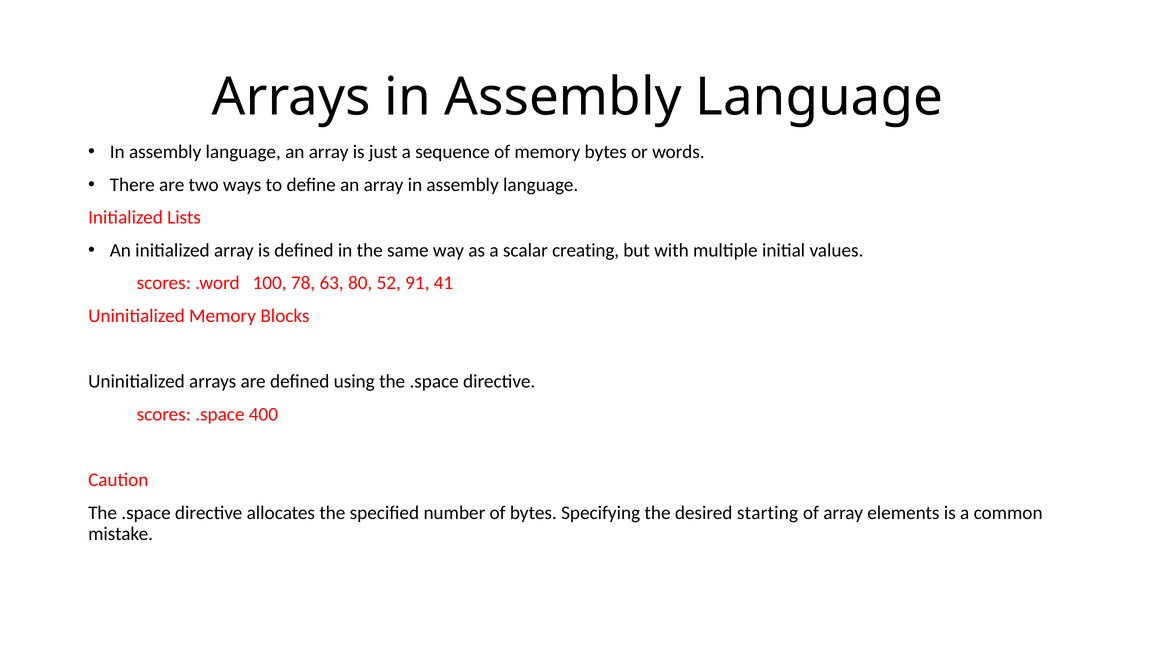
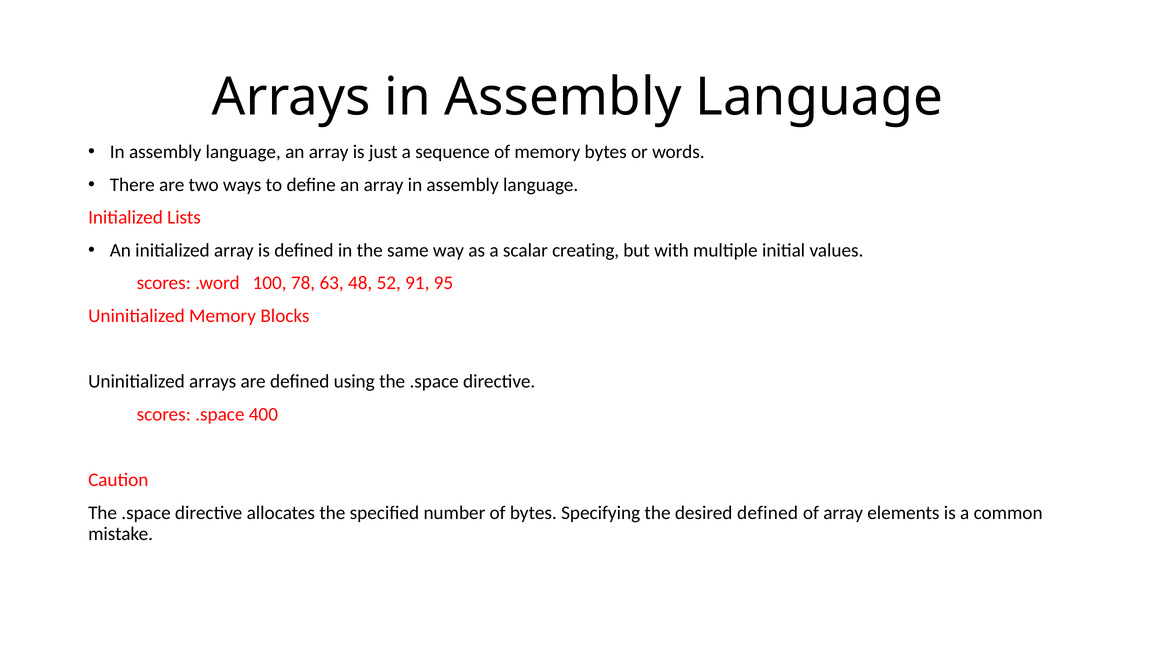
80: 80 -> 48 (360, 283)
41: 41 -> 95 (443, 283)
desired starting: starting -> defined (768, 513)
